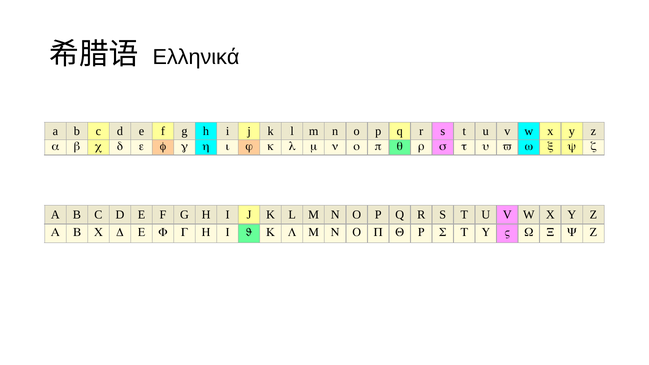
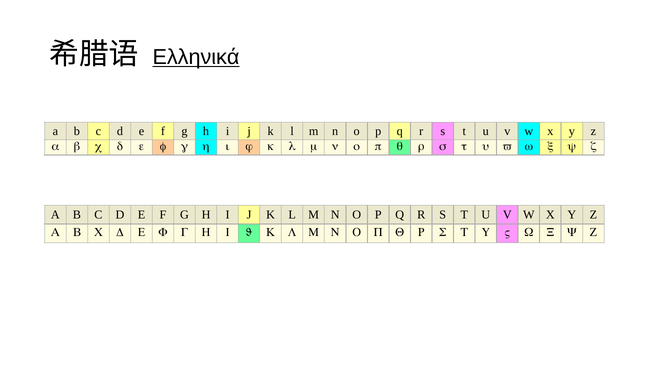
Ελληνικά underline: none -> present (196, 57)
